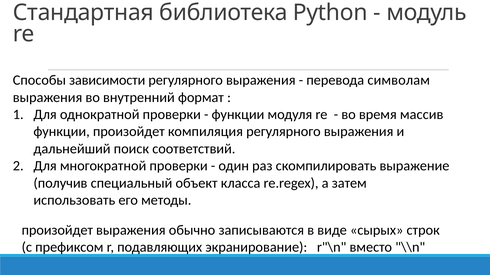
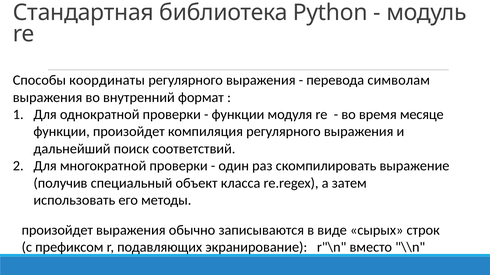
зависимости: зависимости -> координаты (107, 80)
массив: массив -> месяце (422, 115)
